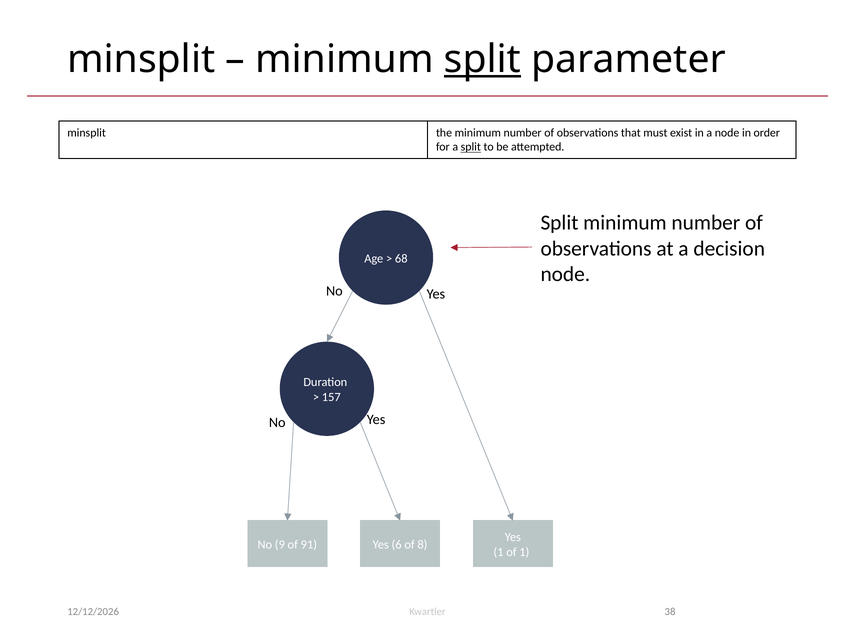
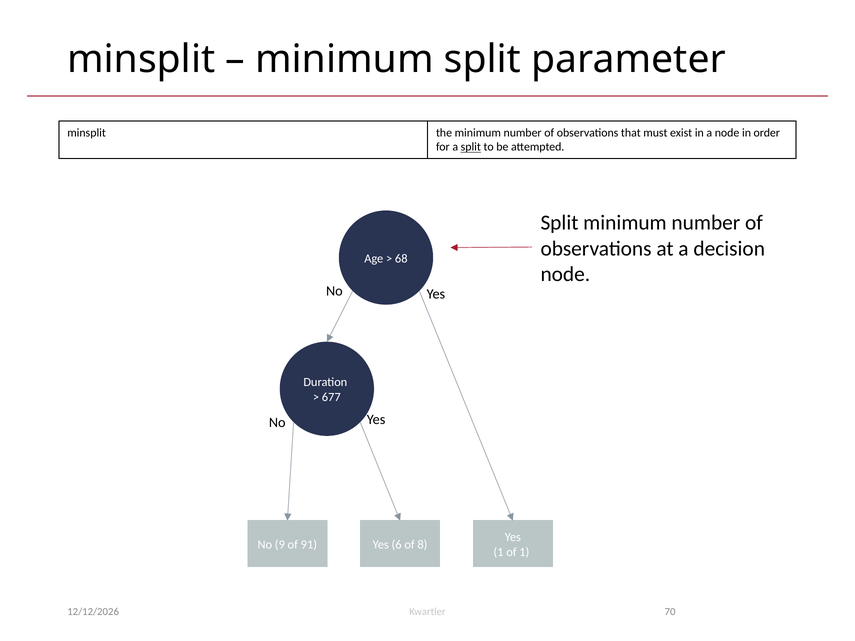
split underline: present -> none (483, 59)
157: 157 -> 677 (331, 397)
38: 38 -> 70 (670, 612)
